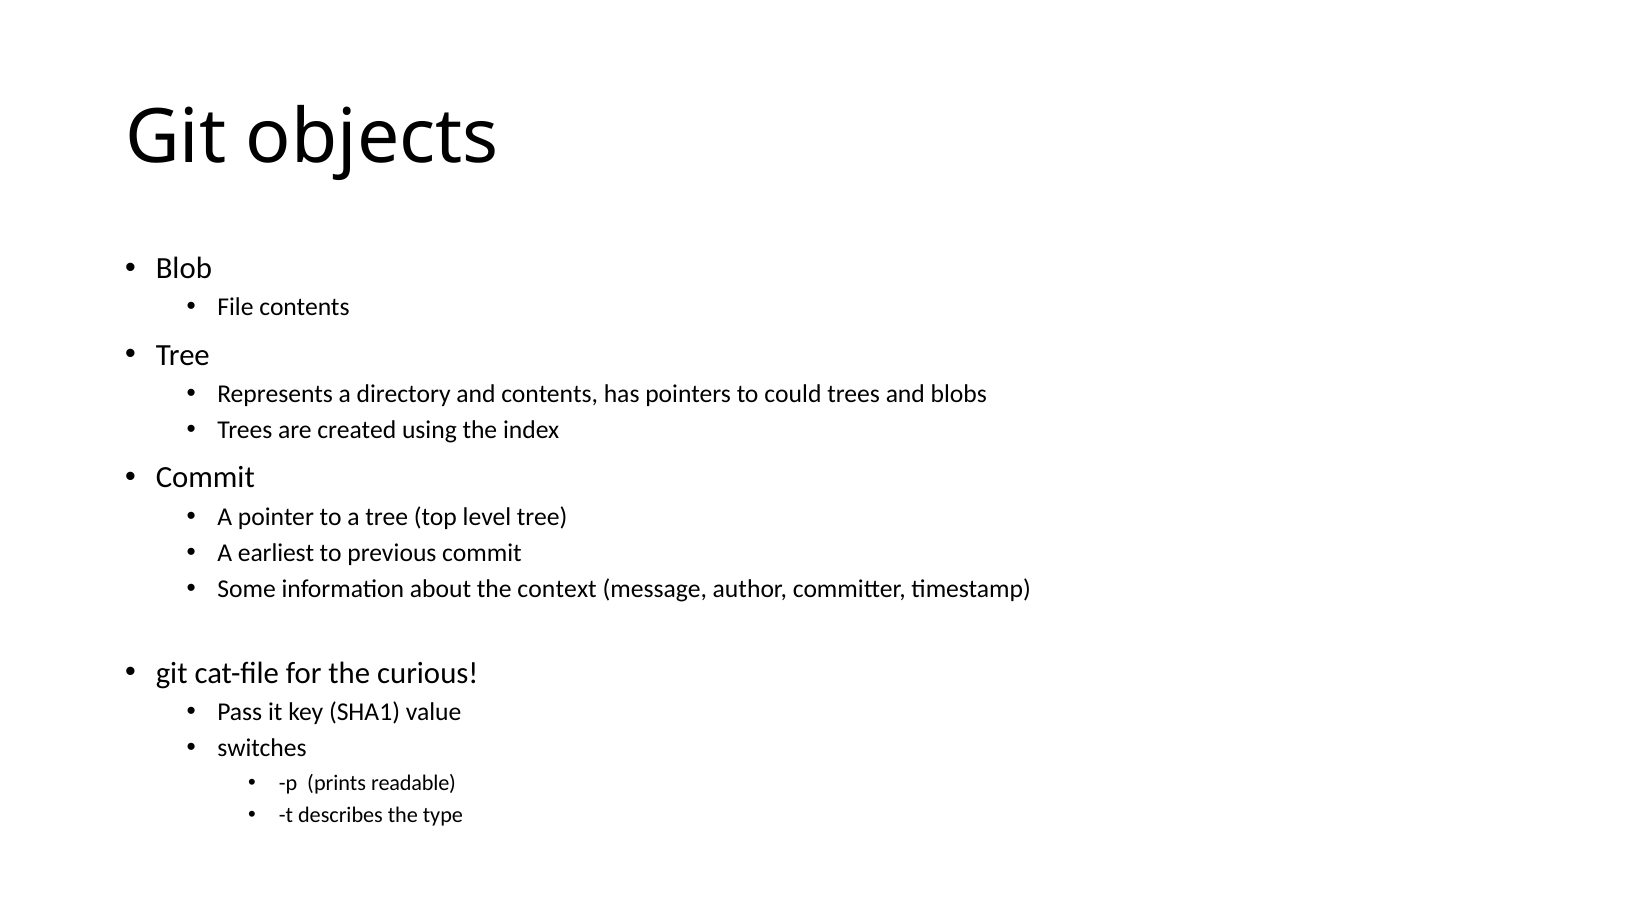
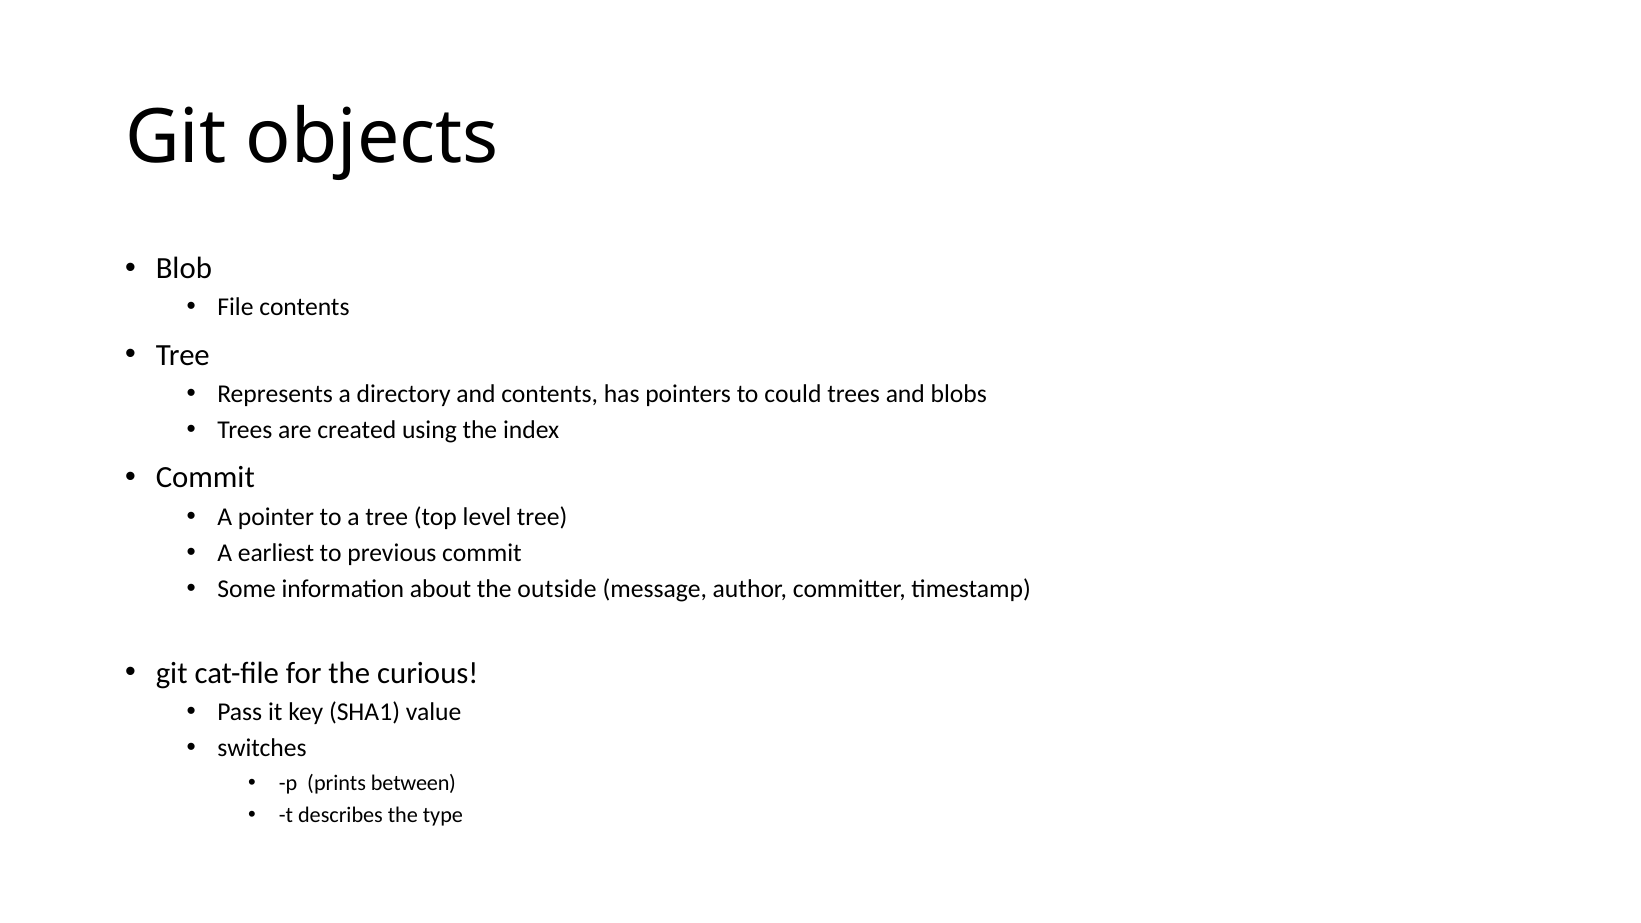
context: context -> outside (557, 589)
readable: readable -> between (413, 783)
